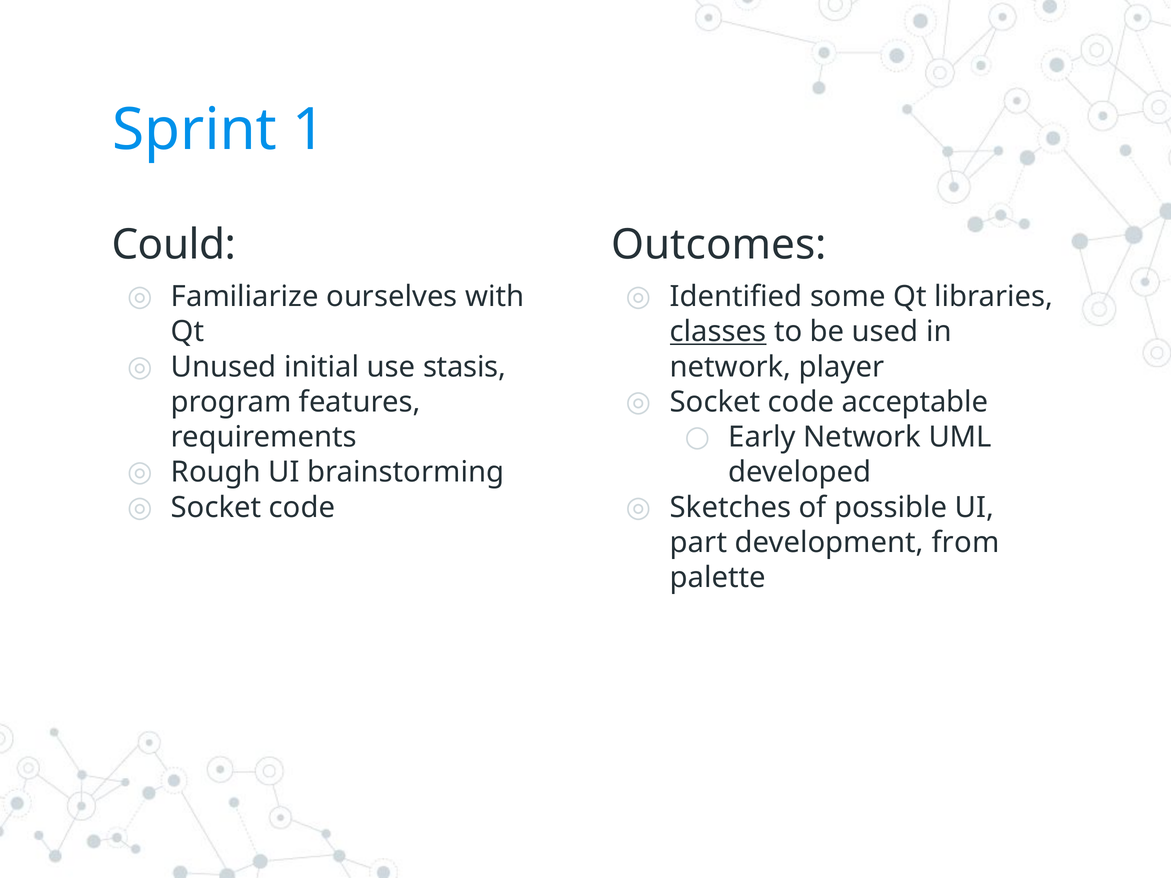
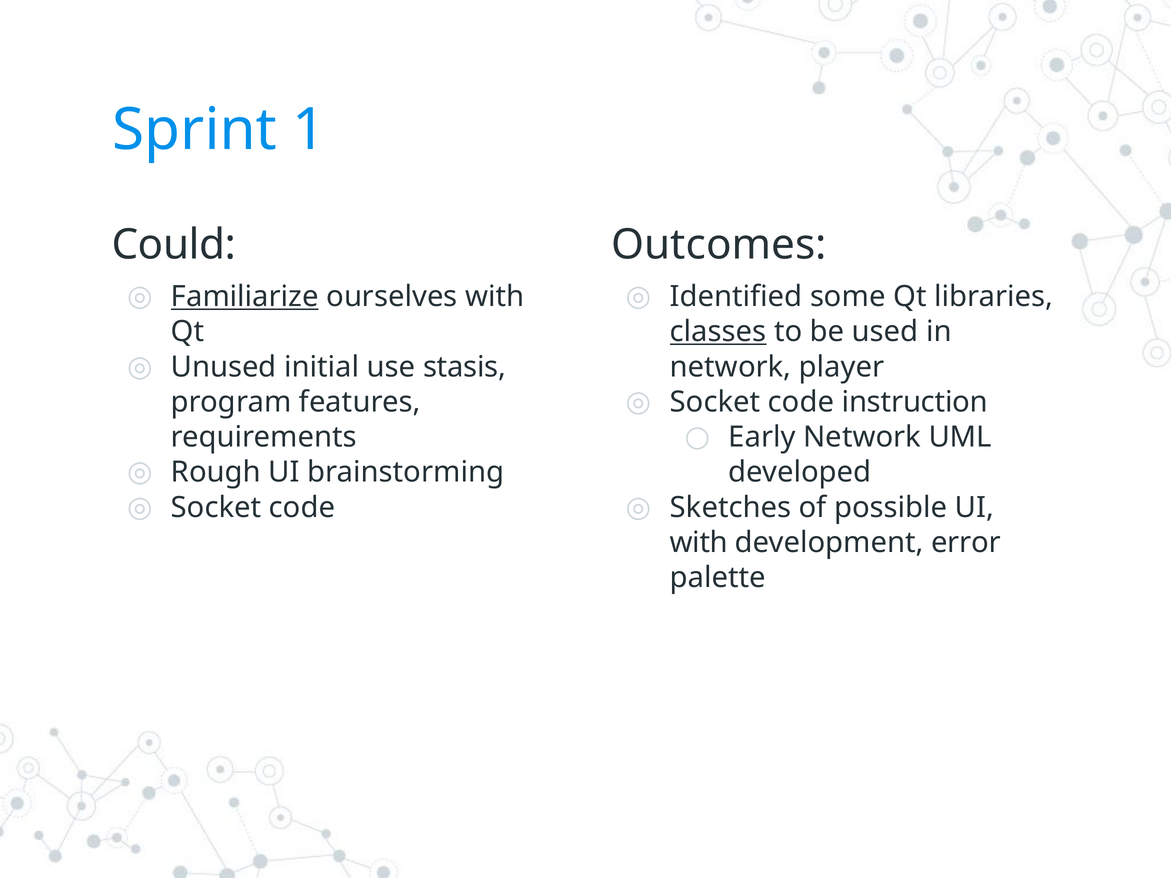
Familiarize underline: none -> present (245, 297)
acceptable: acceptable -> instruction (915, 402)
part: part -> with (699, 543)
from: from -> error (966, 543)
